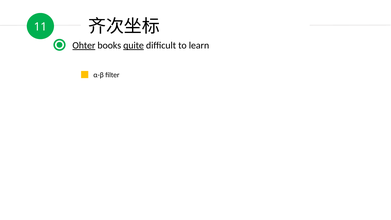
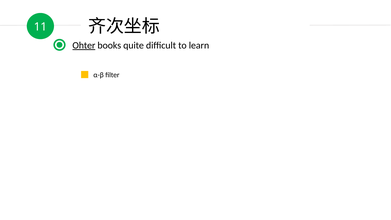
quite underline: present -> none (134, 45)
